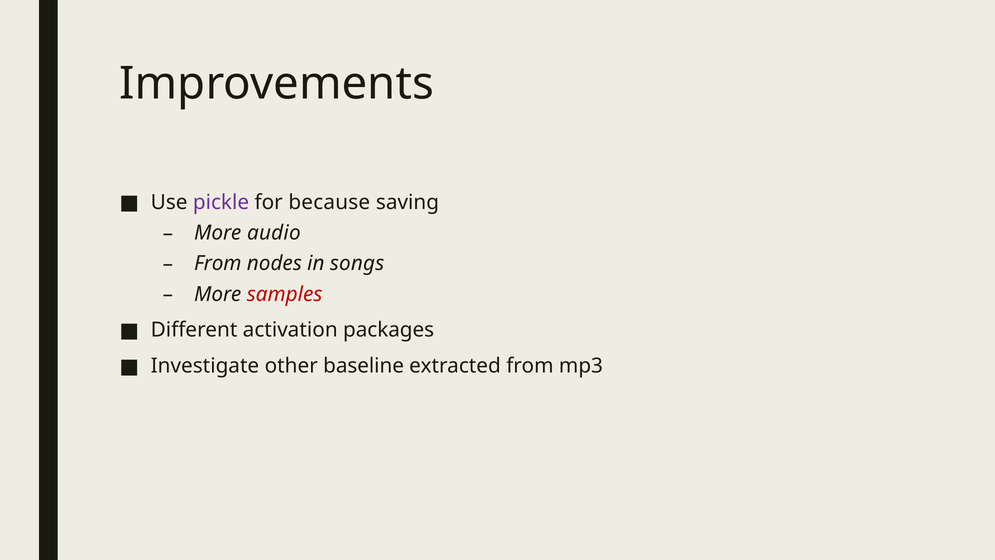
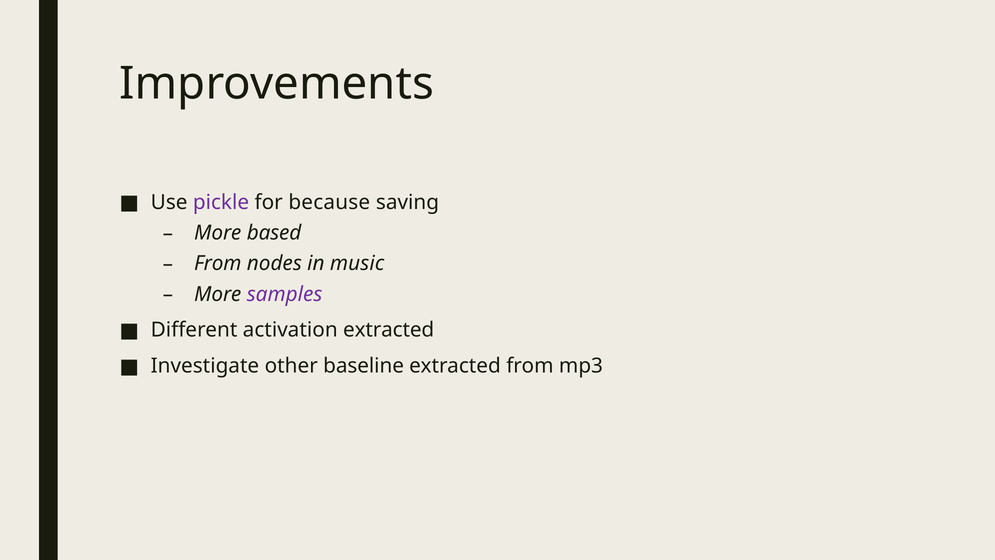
audio: audio -> based (274, 233)
songs: songs -> music (357, 263)
samples colour: red -> purple (285, 294)
activation packages: packages -> extracted (389, 330)
